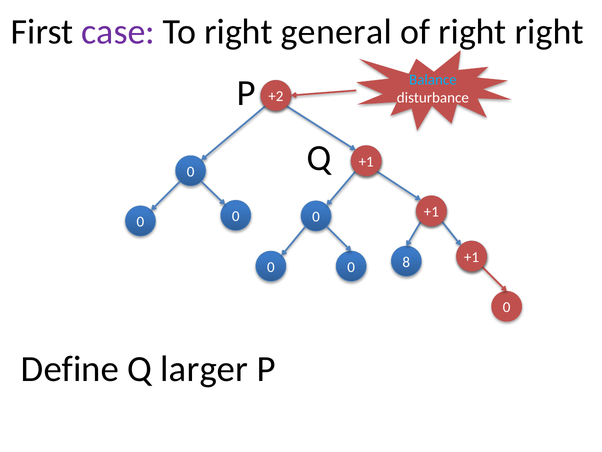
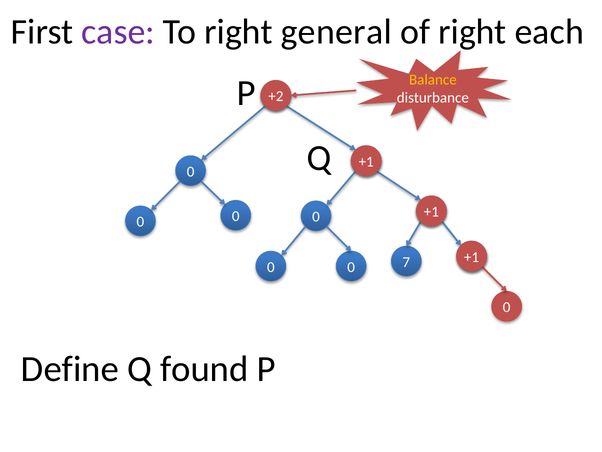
right: right -> each (549, 32)
Balance colour: light blue -> yellow (433, 80)
8: 8 -> 7 (406, 262)
larger: larger -> found (204, 369)
